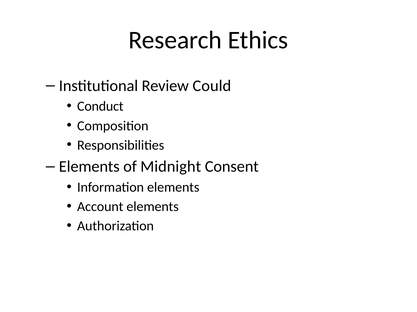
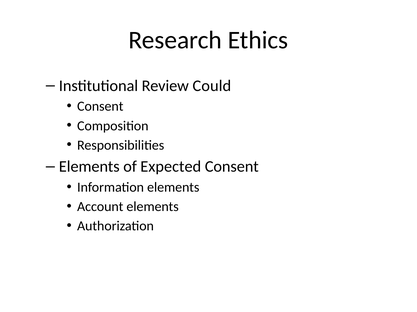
Conduct: Conduct -> Consent (100, 107)
Midnight: Midnight -> Expected (171, 167)
